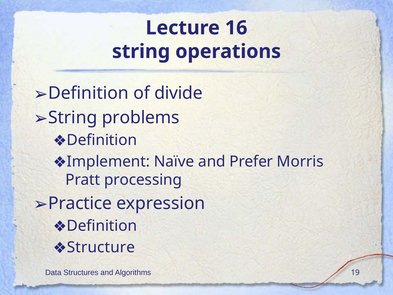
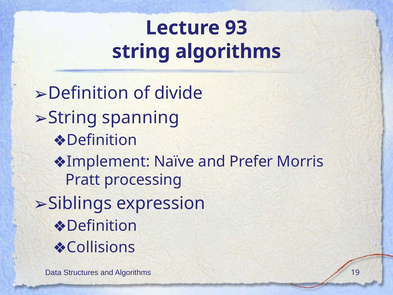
16: 16 -> 93 (236, 28)
string operations: operations -> algorithms (228, 51)
problems: problems -> spanning (141, 117)
Practice: Practice -> Siblings (80, 203)
Structure: Structure -> Collisions (101, 247)
